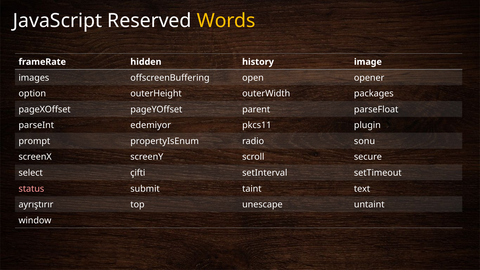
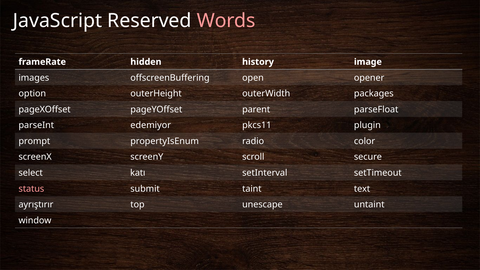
Words colour: yellow -> pink (226, 21)
sonu: sonu -> color (365, 141)
çifti: çifti -> katı (138, 173)
